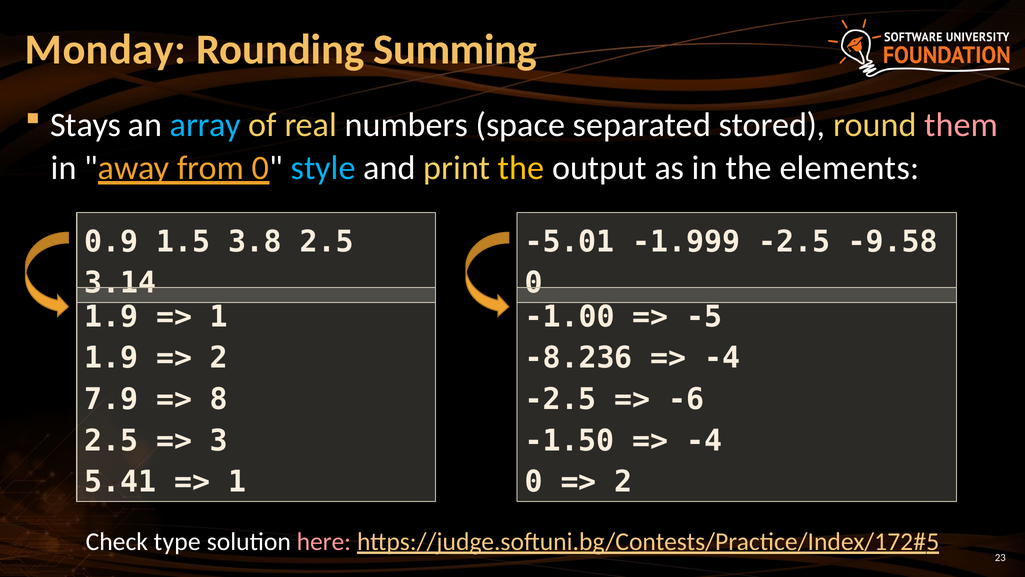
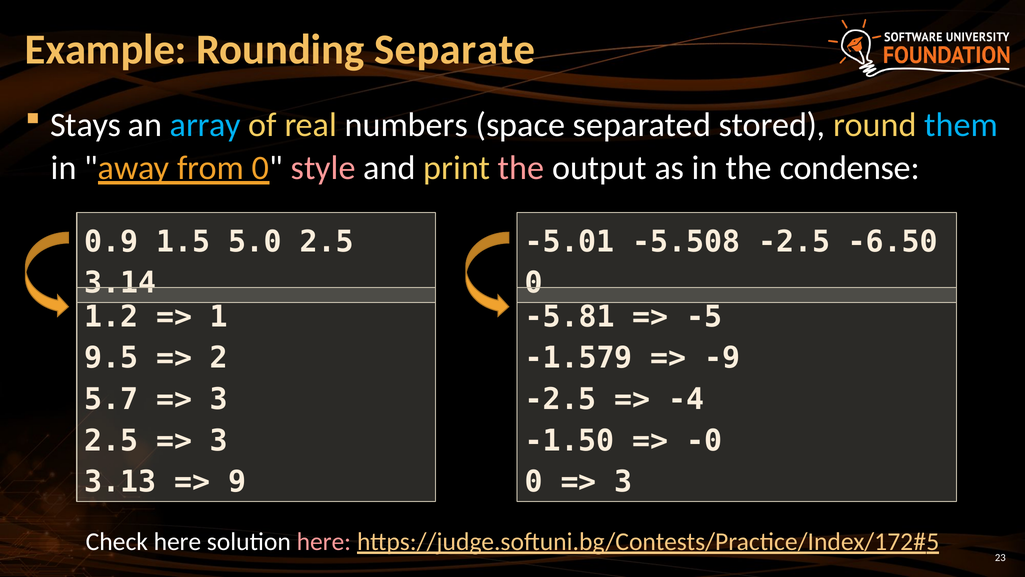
Monday: Monday -> Example (106, 50)
Summing: Summing -> Separate (455, 50)
them colour: pink -> light blue (961, 125)
style colour: light blue -> pink (323, 168)
the colour: yellow -> pink (521, 168)
elements: elements -> condense (850, 168)
3.8: 3.8 -> 5.0 (255, 242)
-1.999: -1.999 -> -5.508 (686, 242)
-9.58: -9.58 -> -6.50 (893, 242)
1.9: 1.9 -> 1.2 (111, 317)
-1.00: -1.00 -> -5.81 (570, 317)
1.9: 1.9 -> 9.5 (111, 358)
-8.236: -8.236 -> -1.579 (579, 358)
-4: -4 -> -9 (722, 358)
7.9: 7.9 -> 5.7 (111, 399)
8: 8 -> 3 (219, 399)
-6: -6 -> -4 (686, 399)
-4: -4 -> -0 (704, 440)
5.41: 5.41 -> 3.13 (120, 482)
1: 1 -> 9 (237, 482)
2: 2 -> 3 (623, 482)
Check type: type -> here (177, 541)
